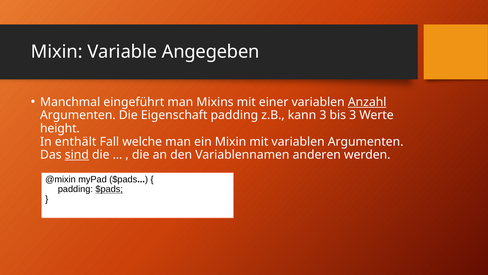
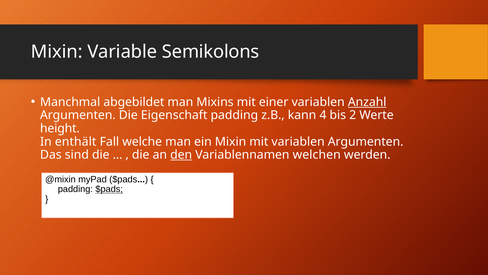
Angegeben: Angegeben -> Semikolons (211, 52)
eingeführt: eingeführt -> abgebildet (134, 102)
kann 3: 3 -> 4 (323, 115)
bis 3: 3 -> 2 (353, 115)
sind underline: present -> none (77, 155)
den underline: none -> present (181, 155)
anderen: anderen -> welchen (317, 155)
